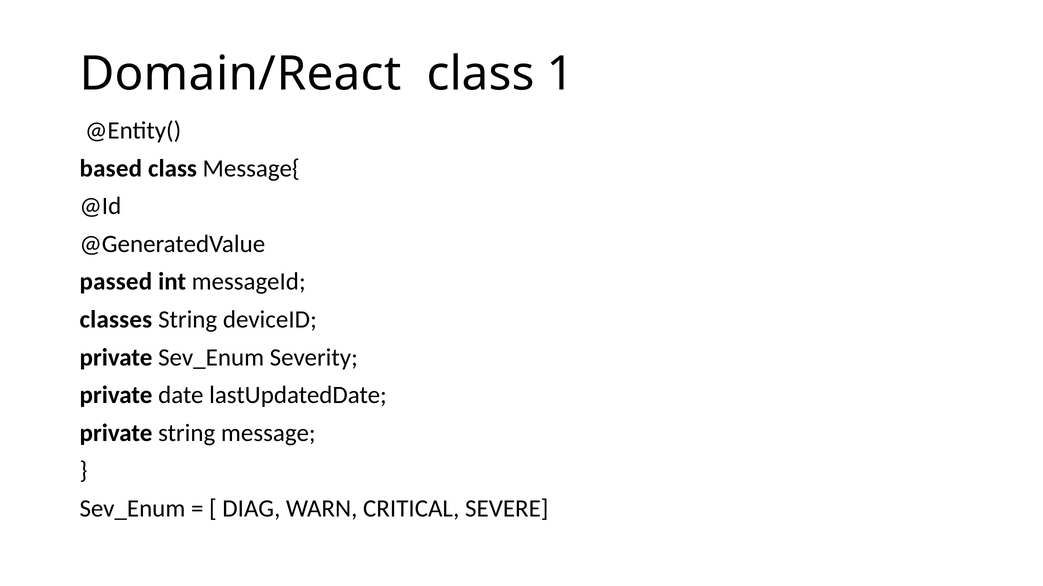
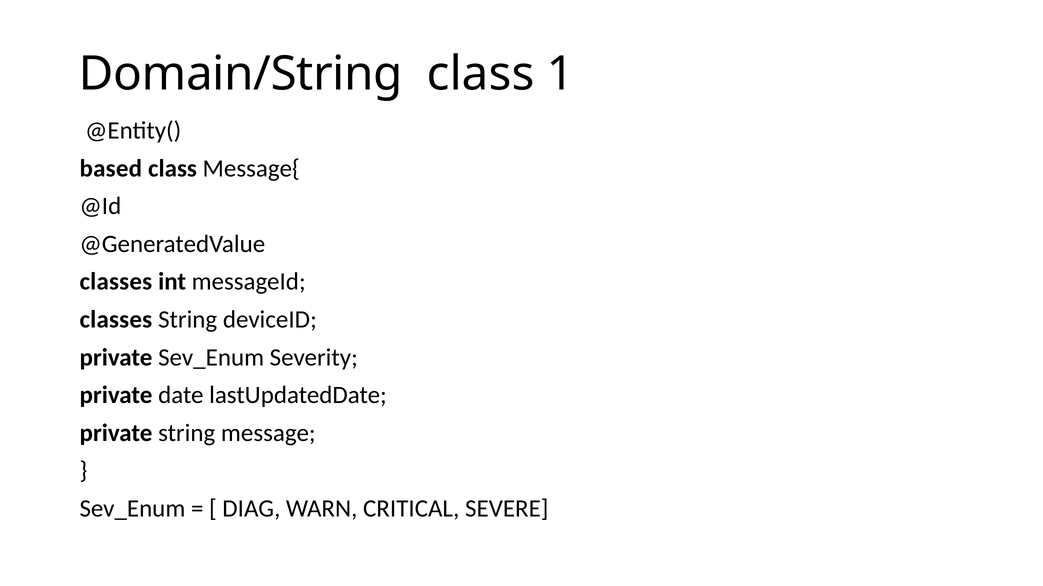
Domain/React: Domain/React -> Domain/String (241, 74)
passed: passed -> classes (116, 282)
